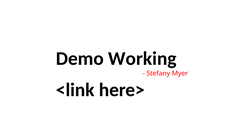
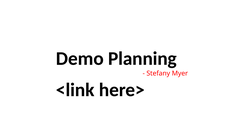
Working: Working -> Planning (142, 59)
